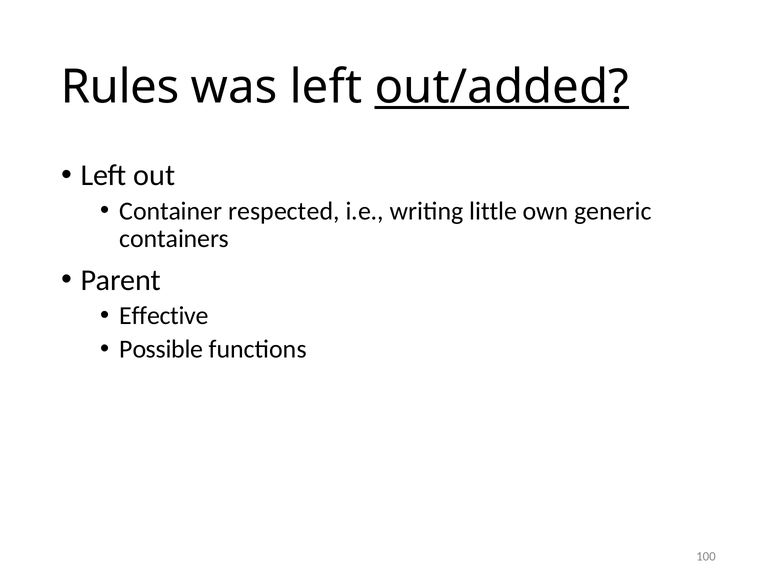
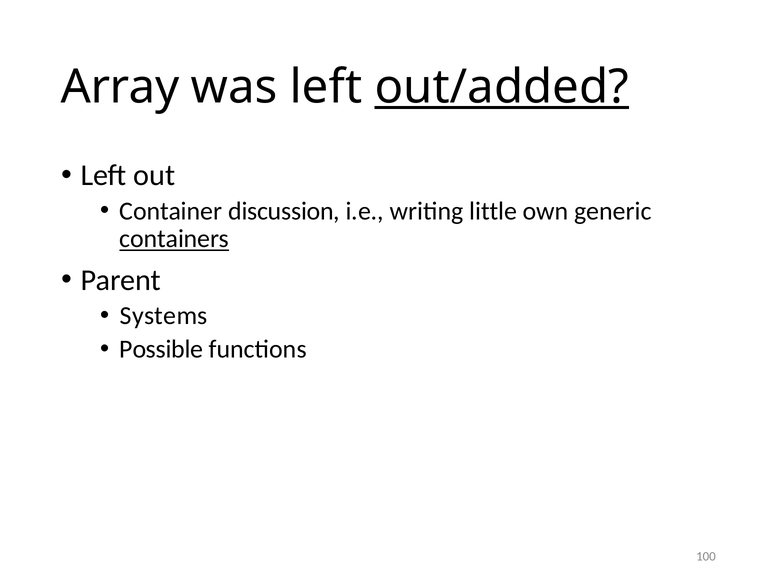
Rules: Rules -> Array (120, 87)
respected: respected -> discussion (284, 211)
containers underline: none -> present (174, 239)
Effective: Effective -> Systems (164, 316)
